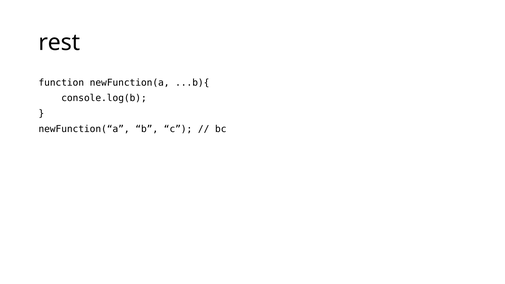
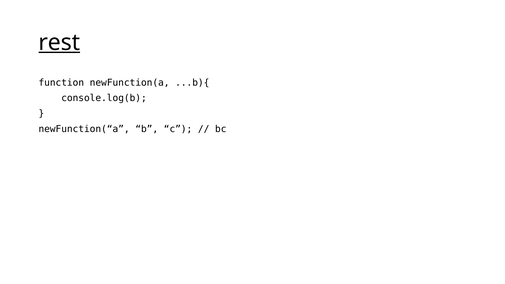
rest underline: none -> present (59, 42)
